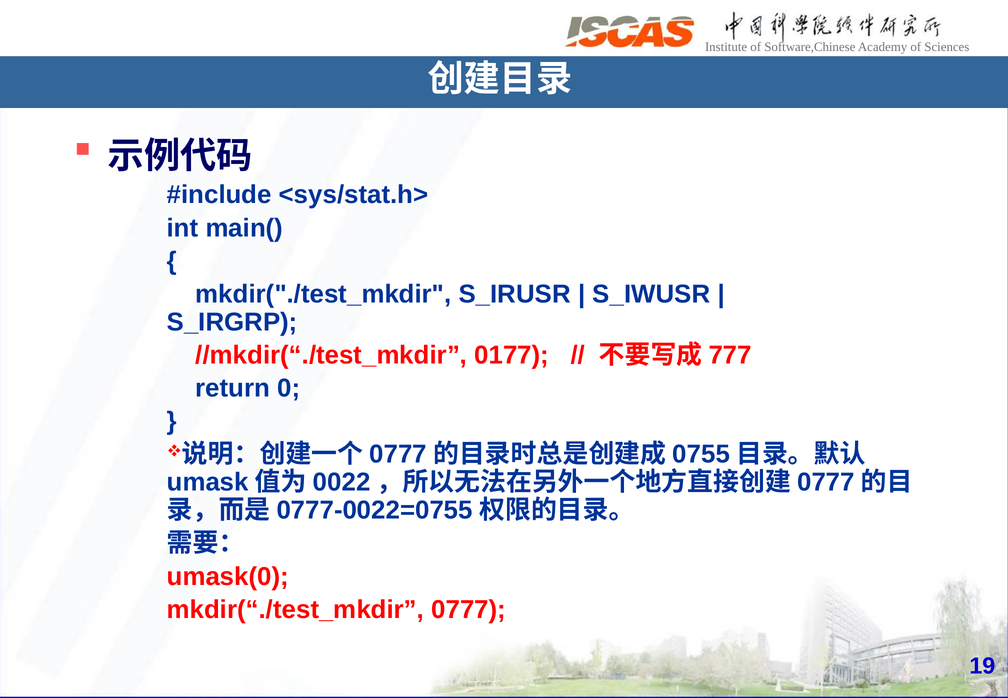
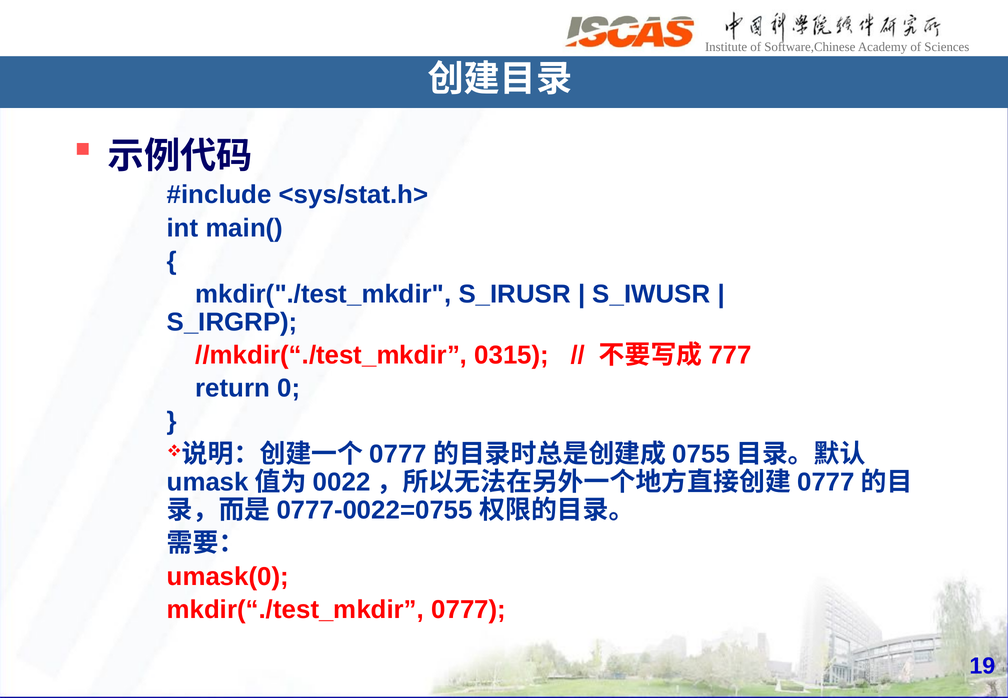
0177: 0177 -> 0315 (512, 355)
